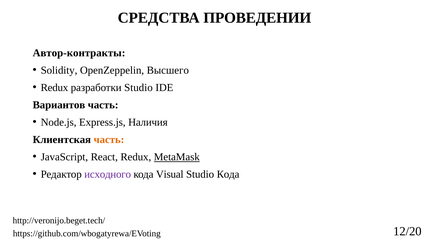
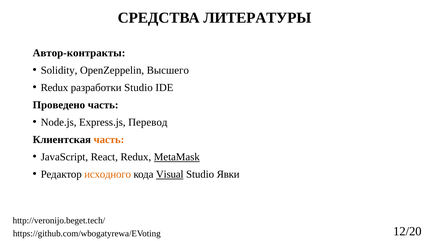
ПРОВЕДЕНИИ: ПРОВЕДЕНИИ -> ЛИТЕРАТУРЫ (257, 18)
Вариантов: Вариантов -> Проведено (59, 105)
Наличия: Наличия -> Перевод (148, 122)
исходного colour: purple -> orange (108, 174)
Visual underline: none -> present (170, 174)
Studio Кода: Кода -> Явки (228, 174)
